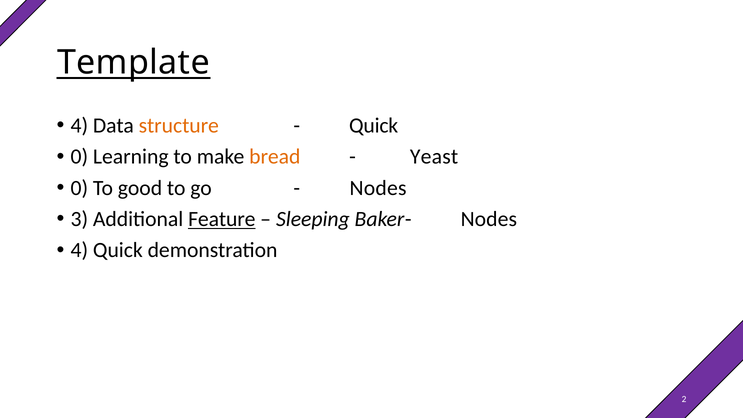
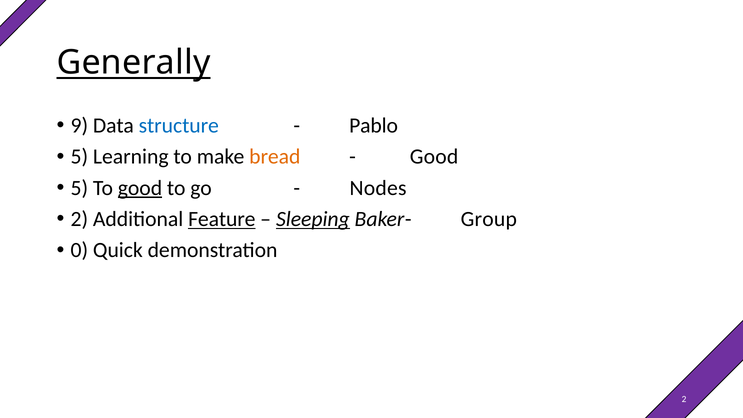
Template: Template -> Generally (134, 62)
4: 4 -> 9 (79, 126)
structure colour: orange -> blue (179, 126)
Quick: Quick -> Pablo (374, 126)
0: 0 -> 5 (79, 157)
Yeast: Yeast -> Good (434, 157)
0: 0 -> 5 (79, 188)
good underline: none -> present (140, 188)
3: 3 -> 2 (79, 219)
Sleeping underline: none -> present (313, 219)
Nodes: Nodes -> Group (489, 219)
4: 4 -> 0 (79, 250)
